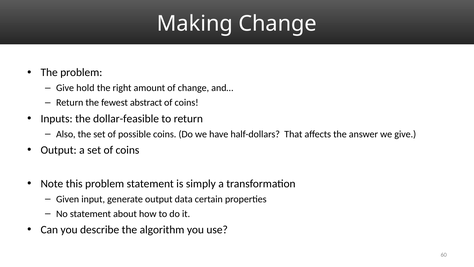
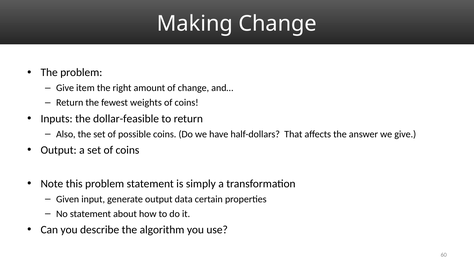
hold: hold -> item (85, 88)
abstract: abstract -> weights (146, 102)
